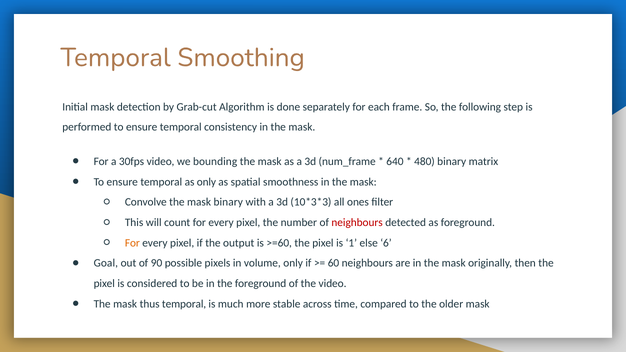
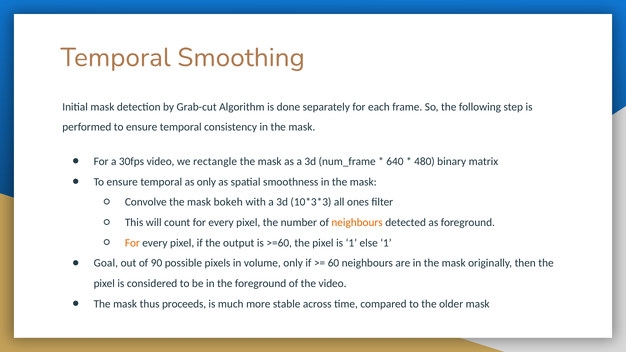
bounding: bounding -> rectangle (215, 161)
mask binary: binary -> bokeh (228, 202)
neighbours colour: red -> orange (357, 223)
else 6: 6 -> 1 (386, 243)
thus temporal: temporal -> proceeds (184, 304)
